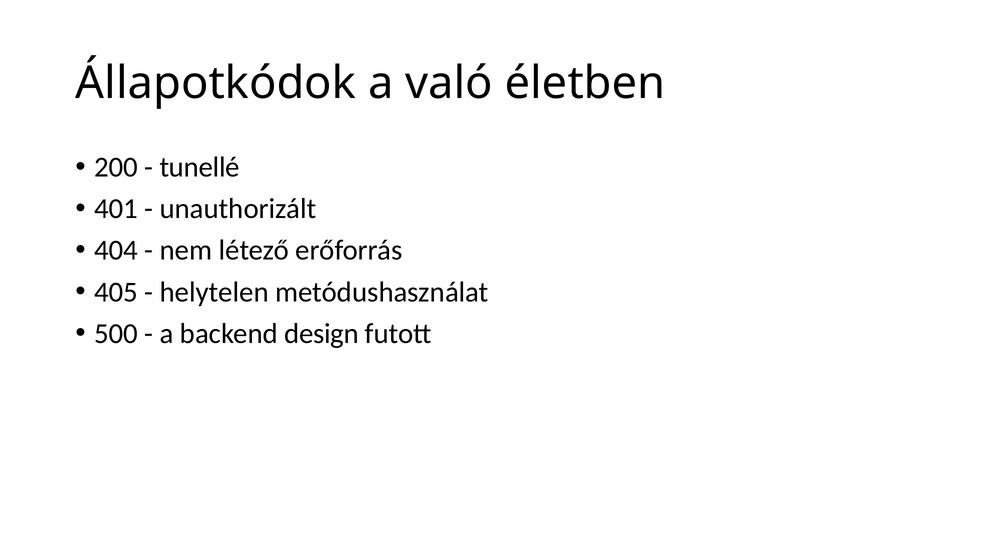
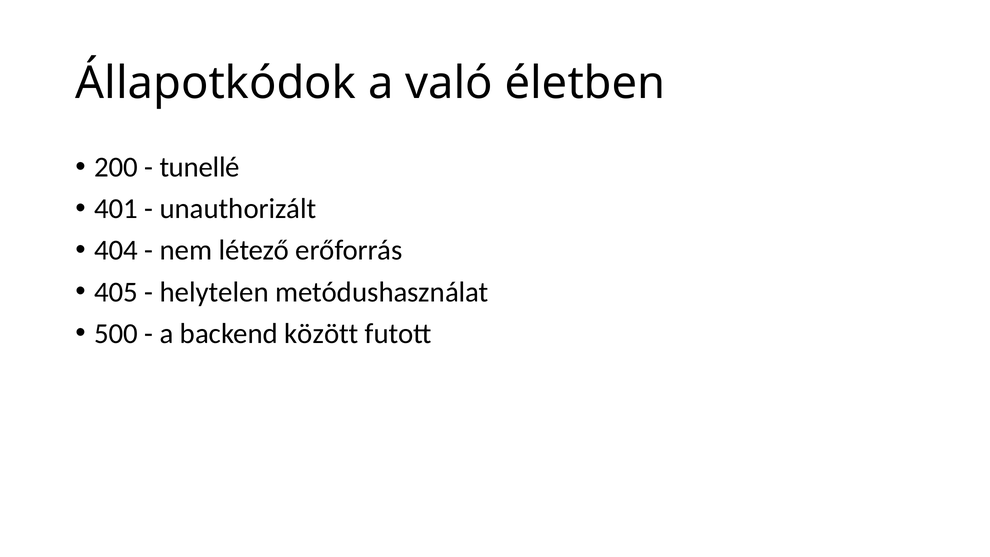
design: design -> között (321, 333)
